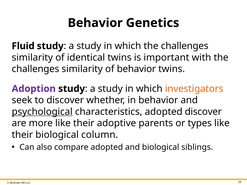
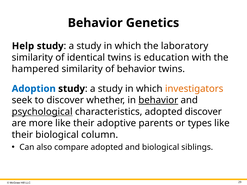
Fluid: Fluid -> Help (23, 46)
which the challenges: challenges -> laboratory (185, 46)
important: important -> education (166, 58)
challenges: challenges -> hampered (35, 69)
Adoption colour: purple -> blue (34, 89)
behavior underline: none -> present (158, 100)
